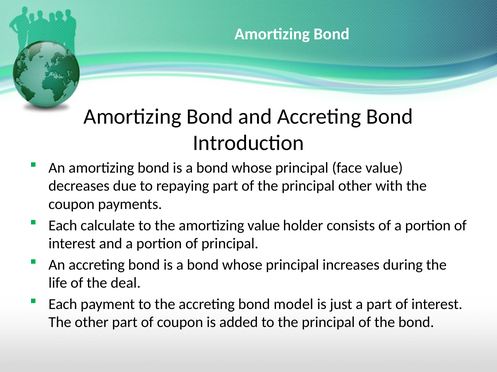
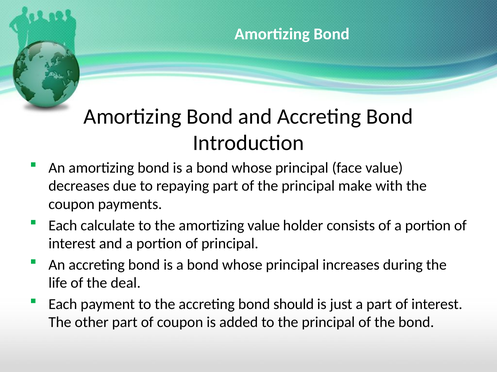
principal other: other -> make (355, 186)
model: model -> should (294, 305)
